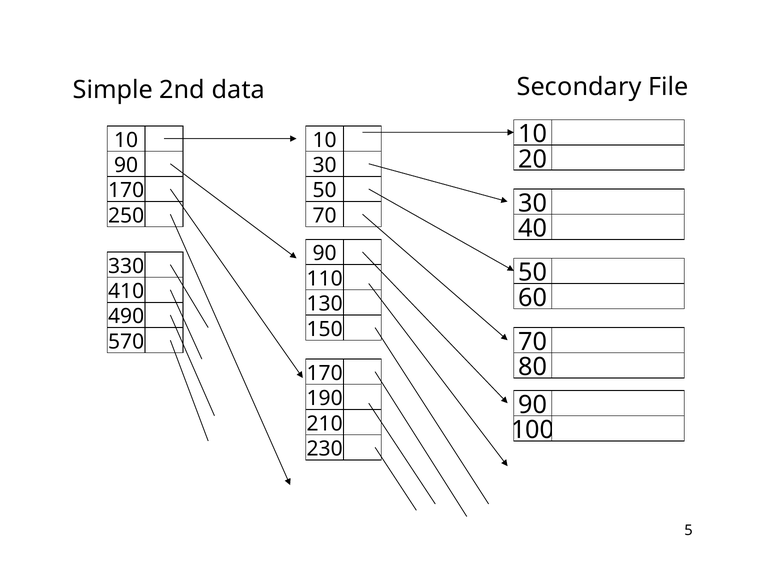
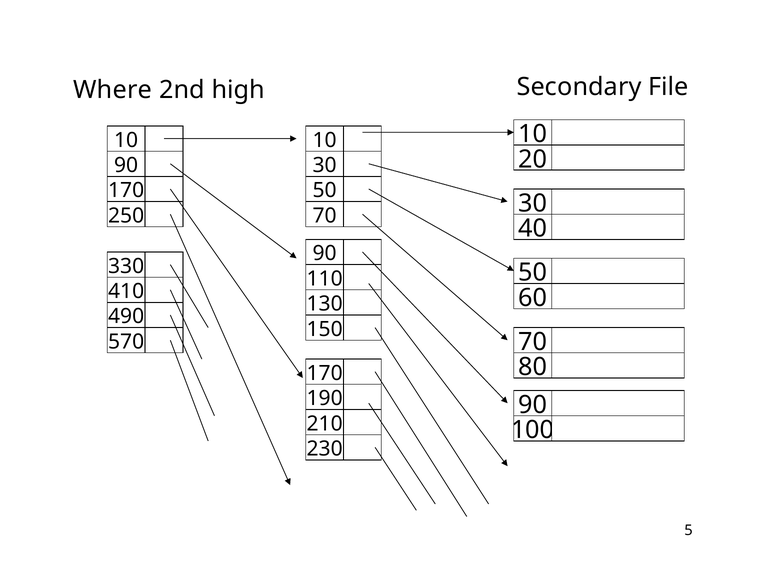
Simple: Simple -> Where (113, 90)
data: data -> high (238, 90)
